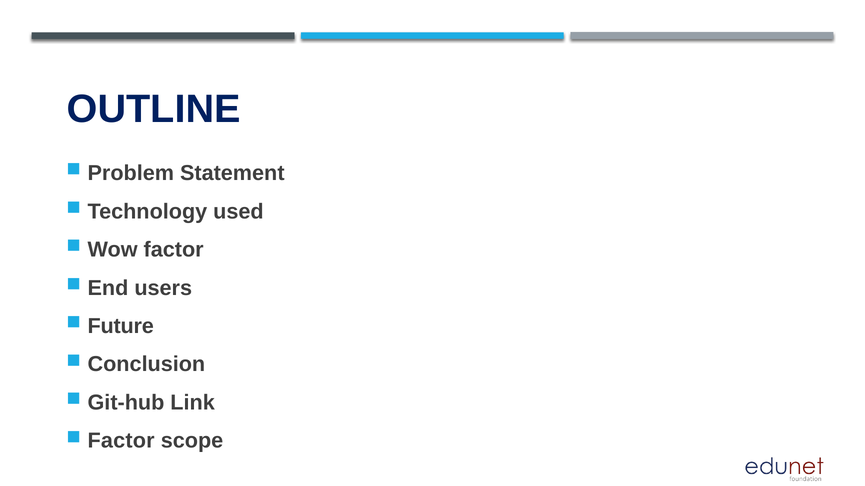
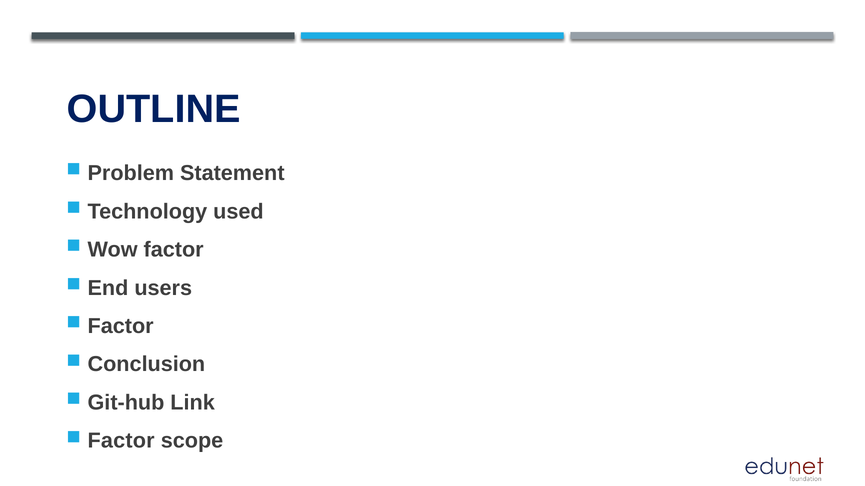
Future: Future -> Factor (121, 326)
